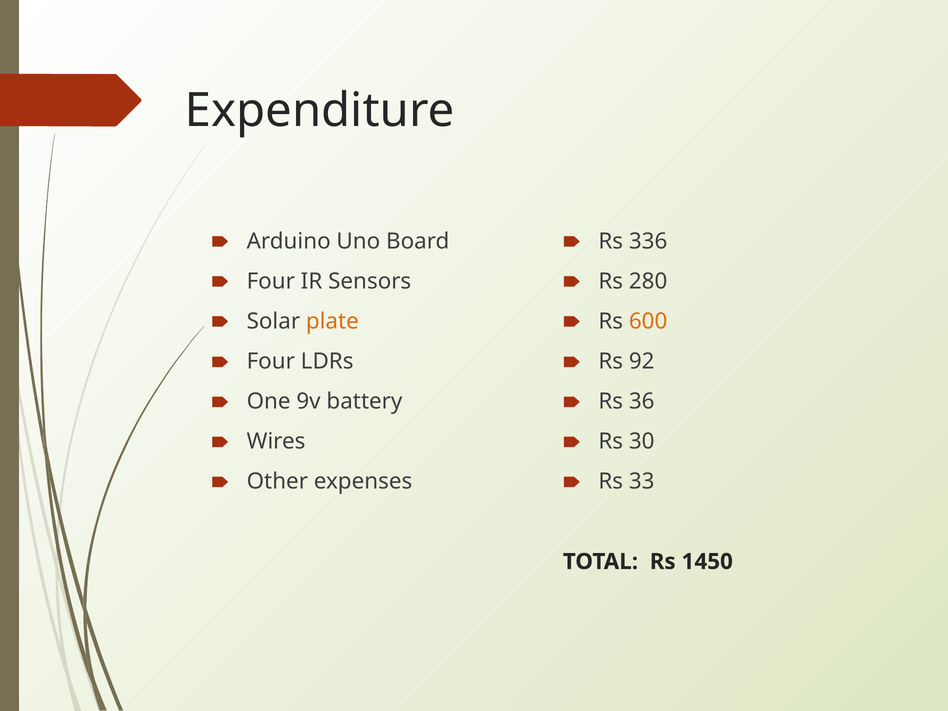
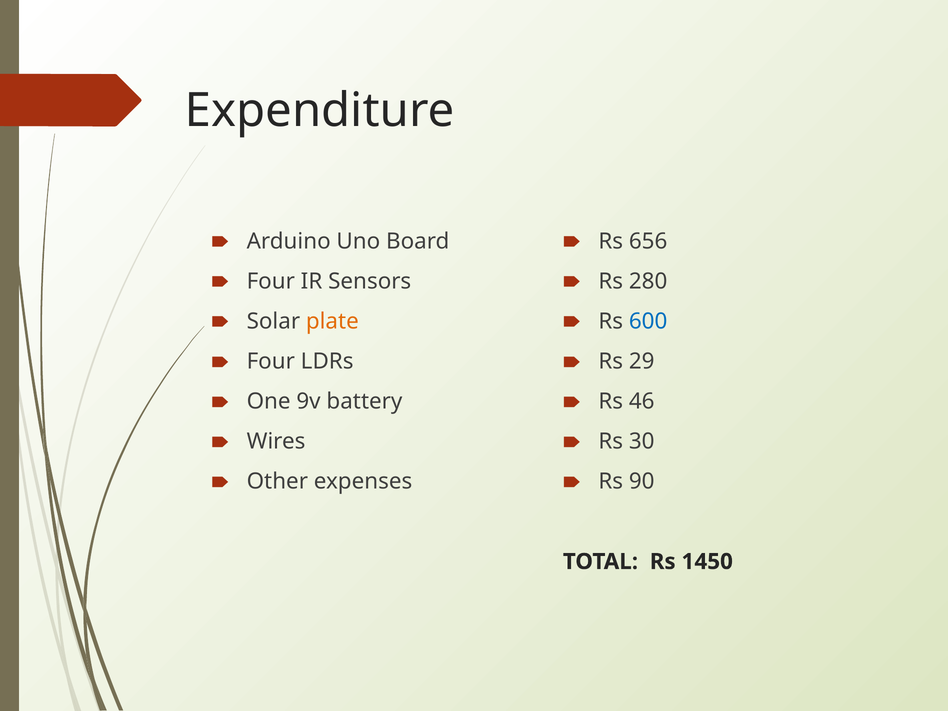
336: 336 -> 656 (648, 241)
600 colour: orange -> blue (648, 321)
92: 92 -> 29 (642, 361)
36: 36 -> 46 (642, 401)
33: 33 -> 90 (642, 482)
